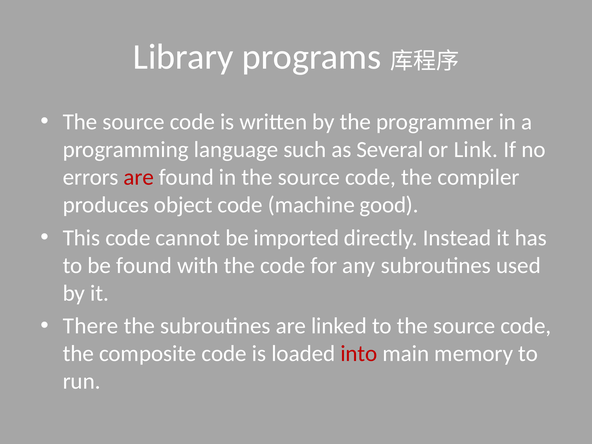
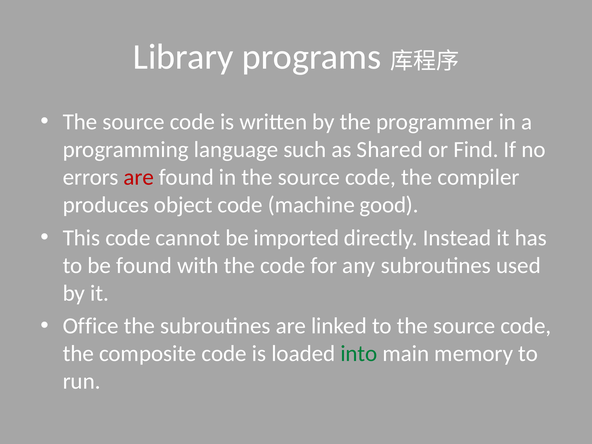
Several: Several -> Shared (390, 150)
Link: Link -> Find (476, 150)
There: There -> Office (91, 326)
into colour: red -> green (359, 354)
